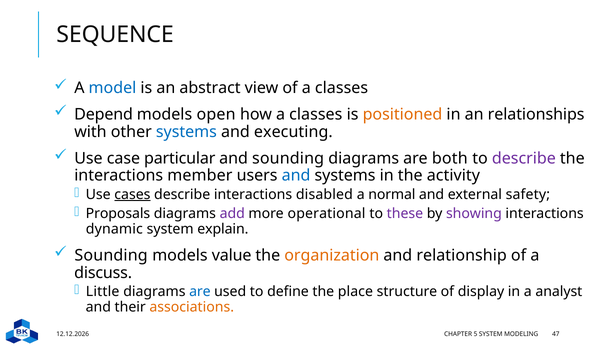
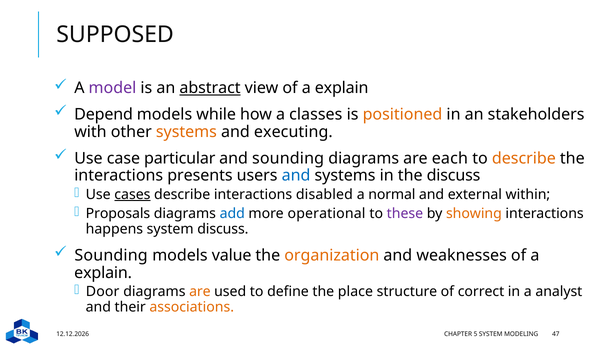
SEQUENCE: SEQUENCE -> SUPPOSED (115, 35)
model colour: blue -> purple (112, 88)
abstract underline: none -> present (210, 88)
view of a classes: classes -> explain (342, 88)
open: open -> while (216, 114)
relationships: relationships -> stakeholders (536, 114)
systems colour: blue -> orange (186, 132)
both: both -> each (450, 158)
describe colour: purple -> orange (524, 158)
member: member -> presents (200, 175)
the activity: activity -> discuss (453, 175)
safety: safety -> within (528, 194)
add colour: purple -> blue (232, 213)
showing colour: purple -> orange (474, 213)
dynamic: dynamic -> happens (114, 229)
system explain: explain -> discuss (223, 229)
relationship: relationship -> weaknesses (462, 255)
discuss: discuss -> explain (103, 272)
Little: Little -> Door (103, 291)
are colour: blue -> orange (200, 291)
display: display -> correct (481, 291)
